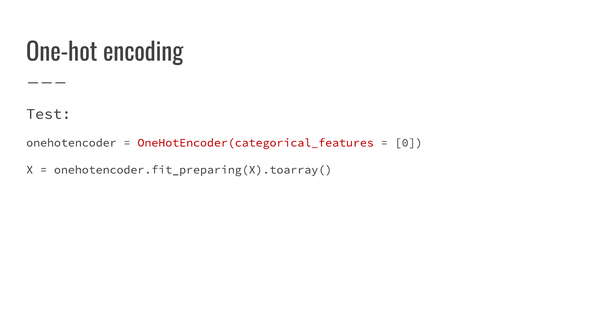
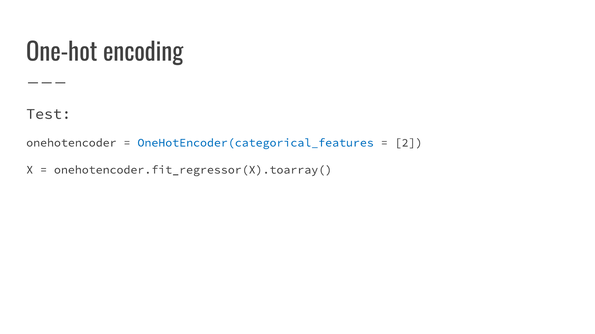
OneHotEncoder(categorical_features colour: red -> blue (256, 143)
0: 0 -> 2 (409, 143)
onehotencoder.fit_preparing(X).toarray(: onehotencoder.fit_preparing(X).toarray( -> onehotencoder.fit_regressor(X).toarray( (193, 170)
